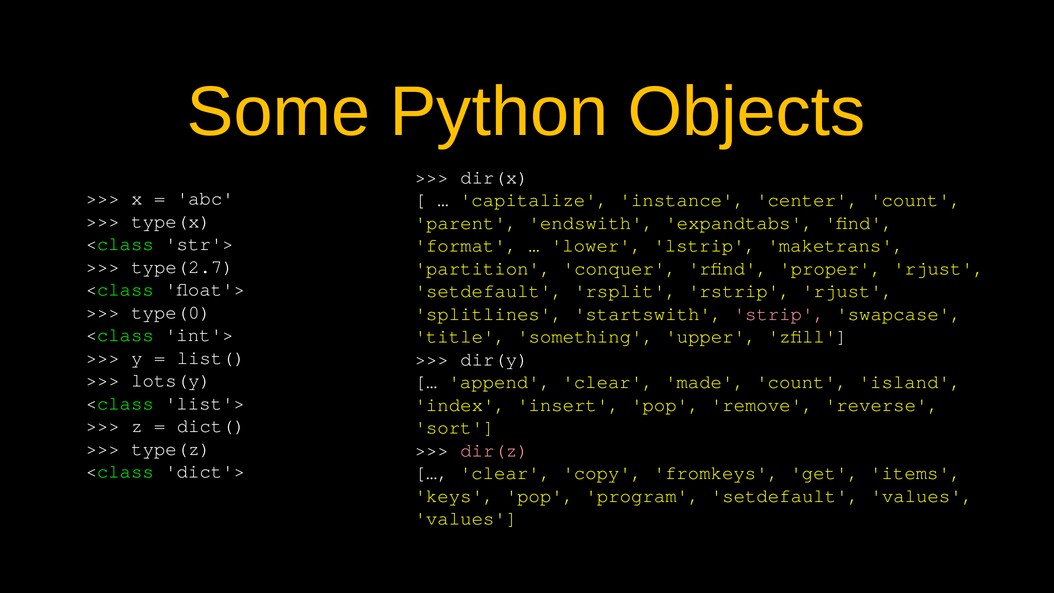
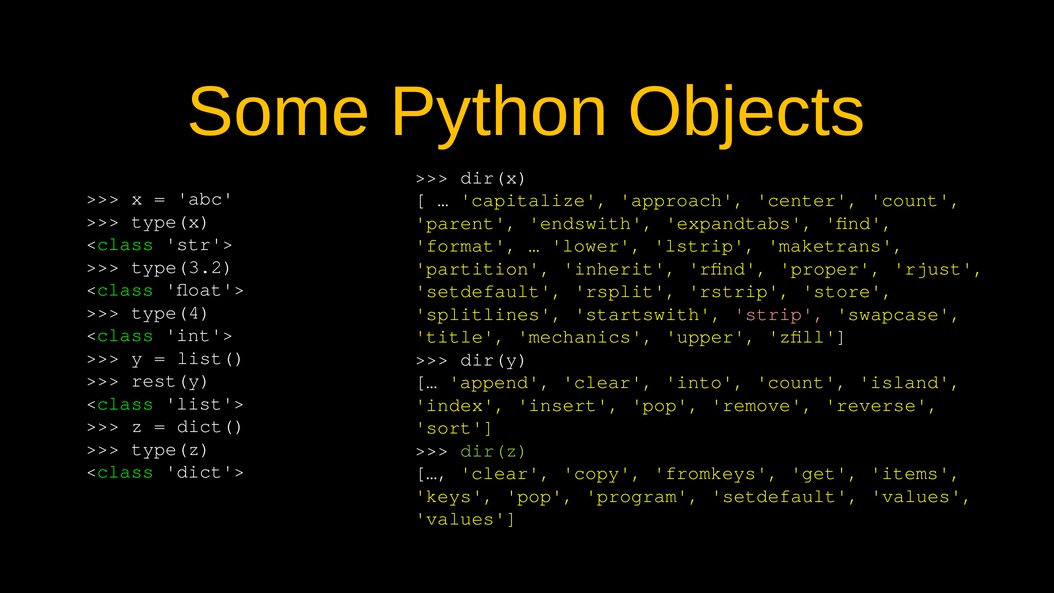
instance: instance -> approach (682, 200)
type(2.7: type(2.7 -> type(3.2 (183, 267)
conquer: conquer -> inherit (620, 268)
rstrip rjust: rjust -> store (848, 291)
type(0: type(0 -> type(4 (171, 312)
something: something -> mechanics (586, 337)
lots(y: lots(y -> rest(y (171, 380)
made: made -> into (705, 382)
dir(z colour: pink -> light green (494, 450)
